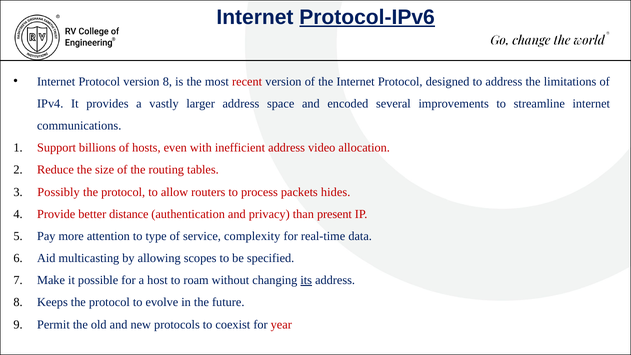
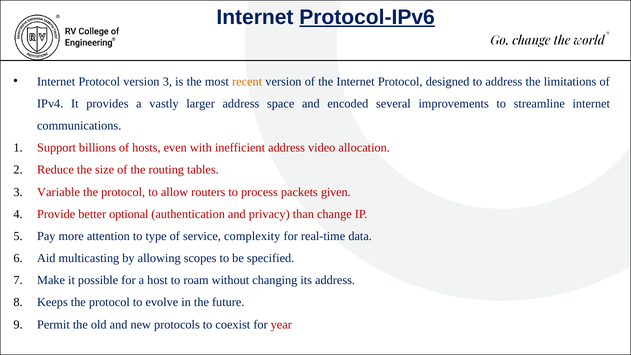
version 8: 8 -> 3 (167, 82)
recent colour: red -> orange (247, 82)
Possibly: Possibly -> Variable (59, 192)
hides: hides -> given (336, 192)
distance: distance -> optional (129, 214)
present: present -> change (334, 214)
its underline: present -> none (306, 280)
